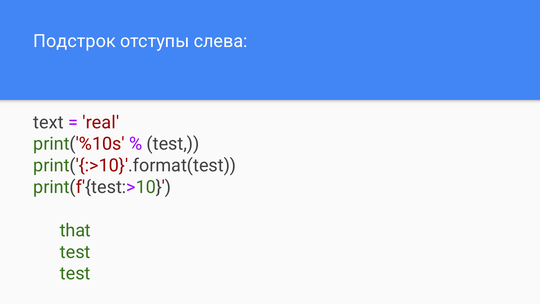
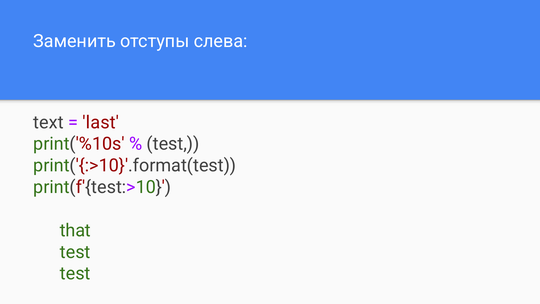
Подстрок: Подстрок -> Заменить (75, 41)
real: real -> last (101, 122)
